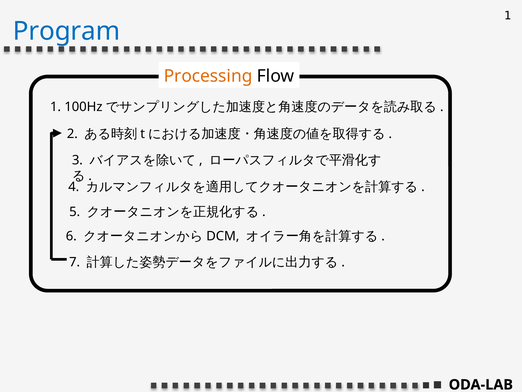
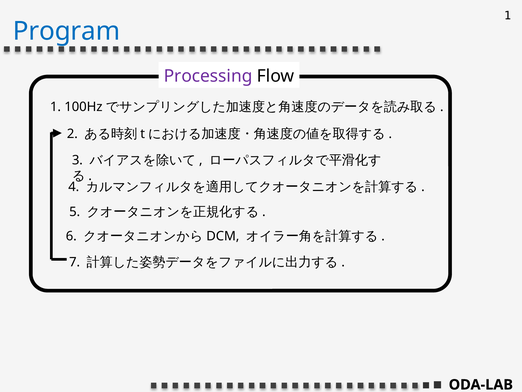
Processing colour: orange -> purple (208, 76)
